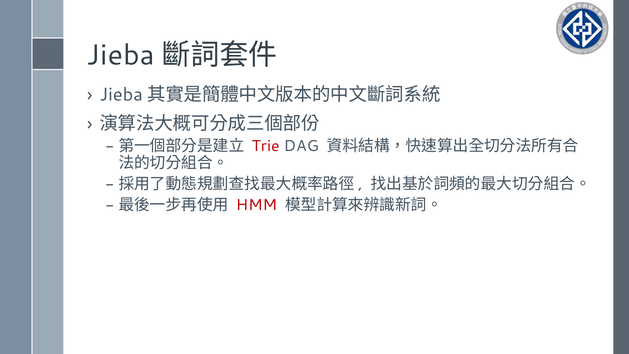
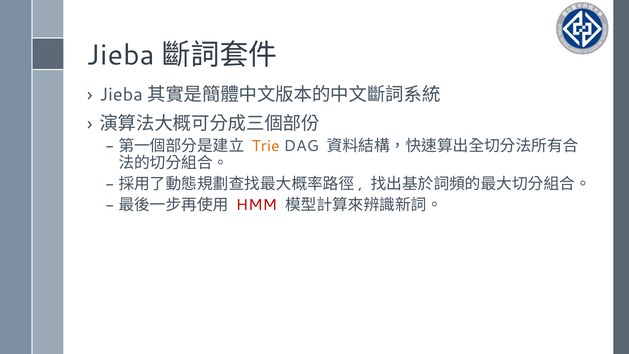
Trie colour: red -> orange (266, 146)
